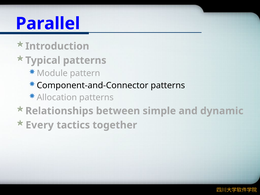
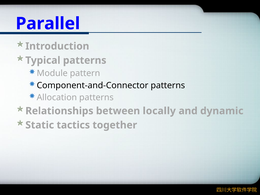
simple: simple -> locally (159, 111)
Every: Every -> Static (40, 125)
